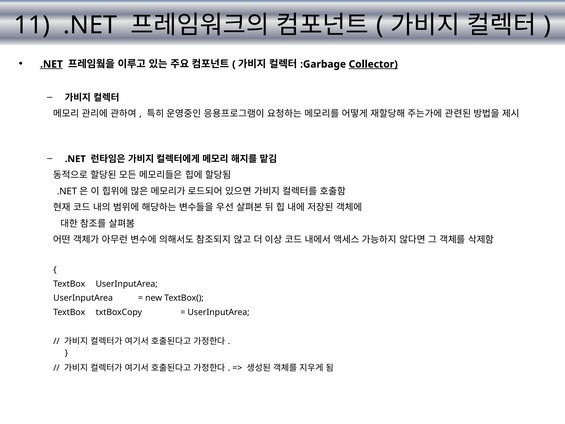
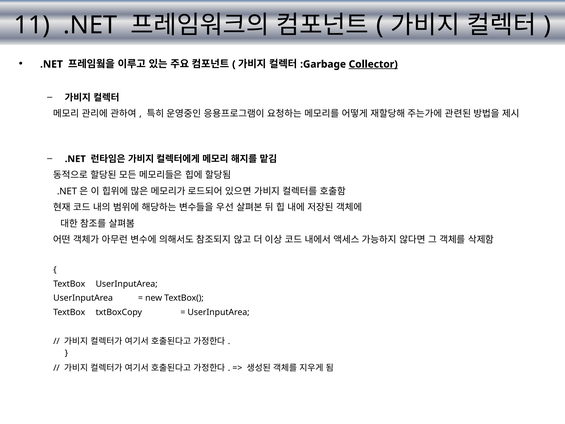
.NET underline: present -> none (51, 64)
